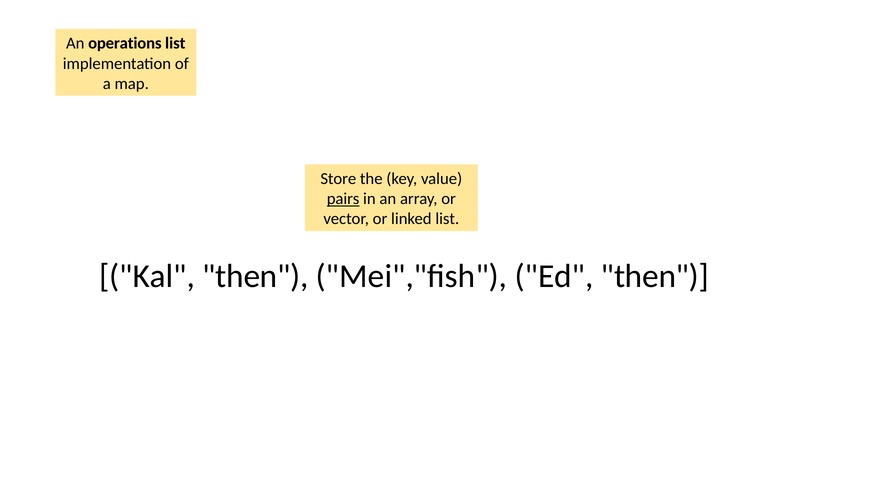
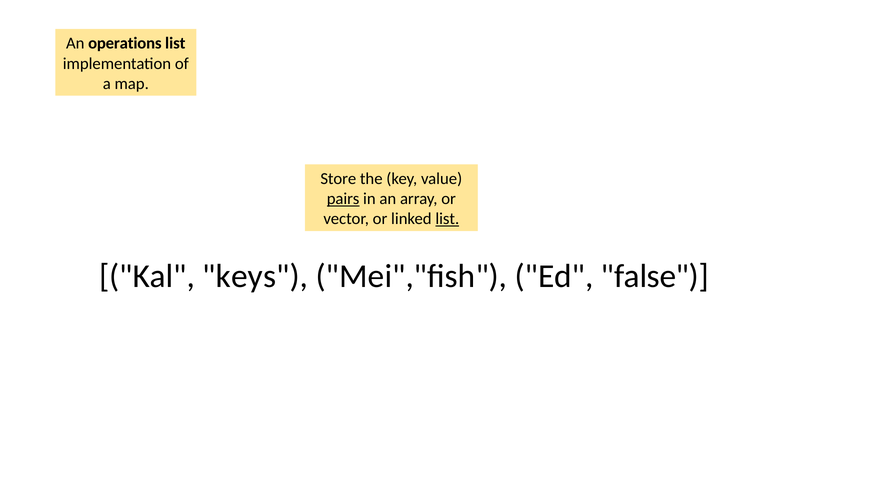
list underline: none -> present (447, 219)
Kal then: then -> keys (255, 276)
Ed then: then -> false (655, 276)
